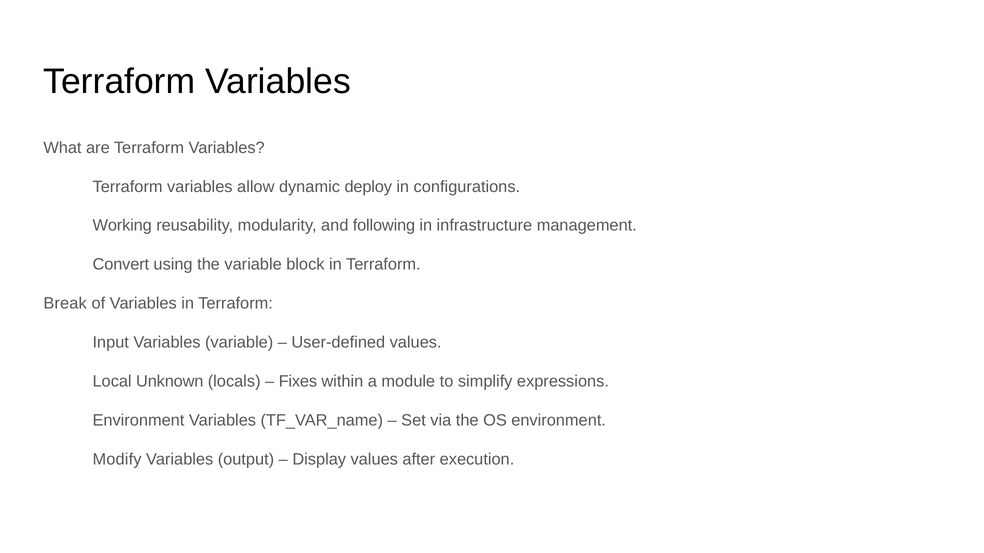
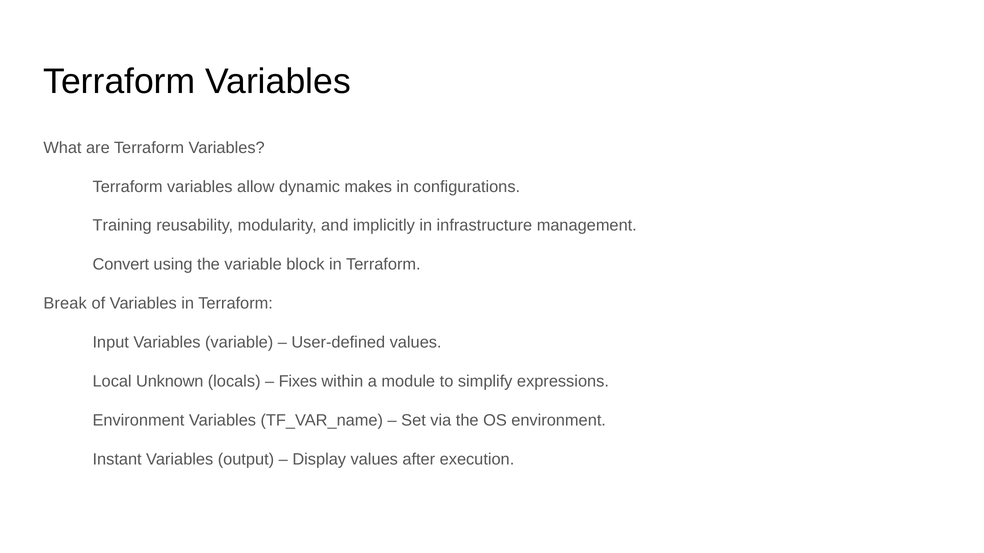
deploy: deploy -> makes (368, 187)
Working: Working -> Training (122, 226)
following: following -> implicitly (384, 226)
Modify: Modify -> Instant (117, 460)
